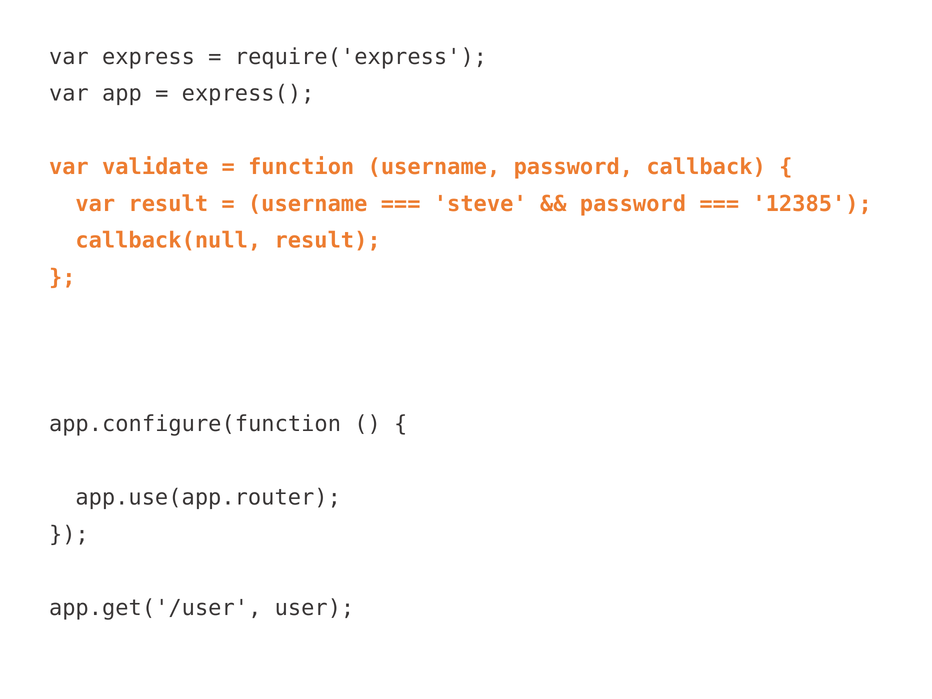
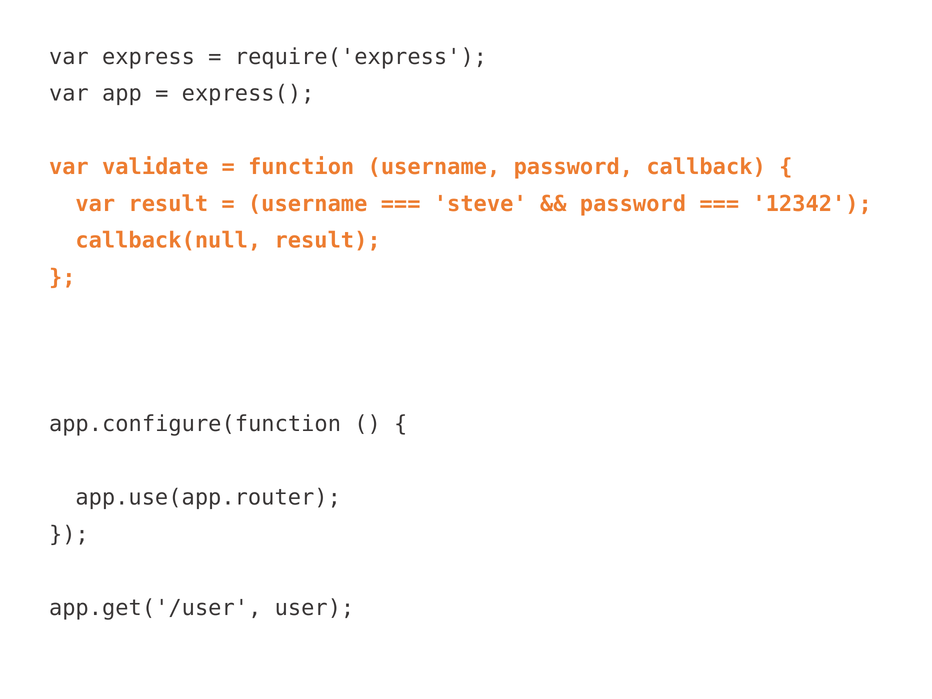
12385: 12385 -> 12342 (812, 204)
